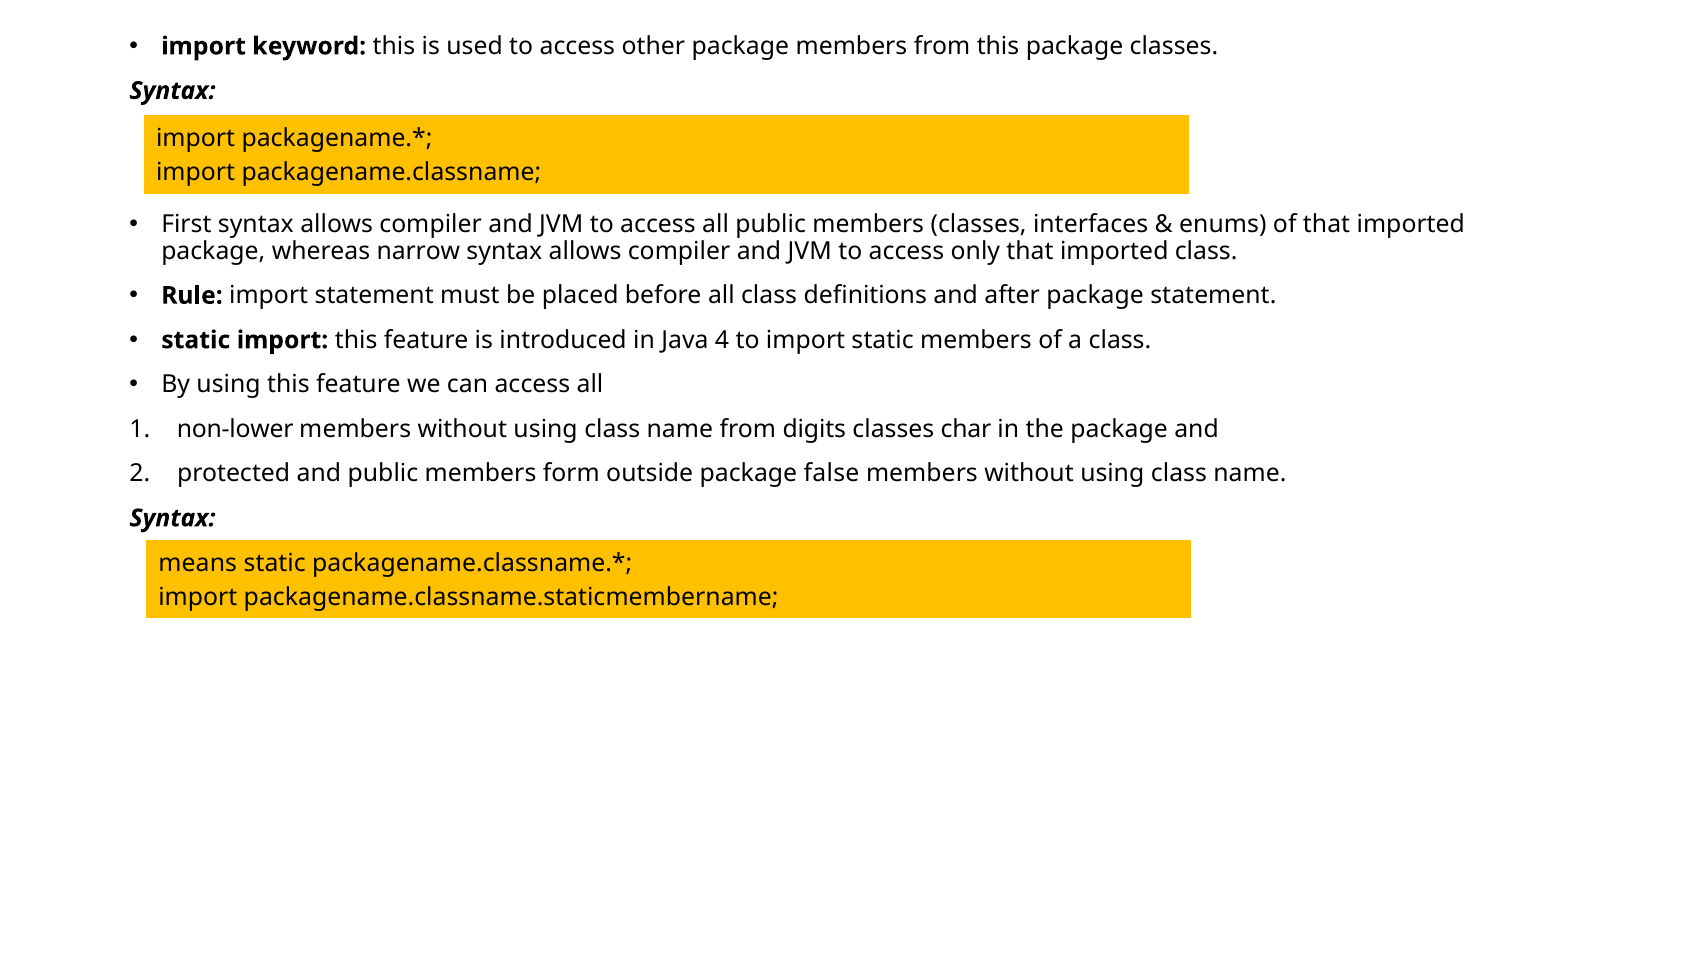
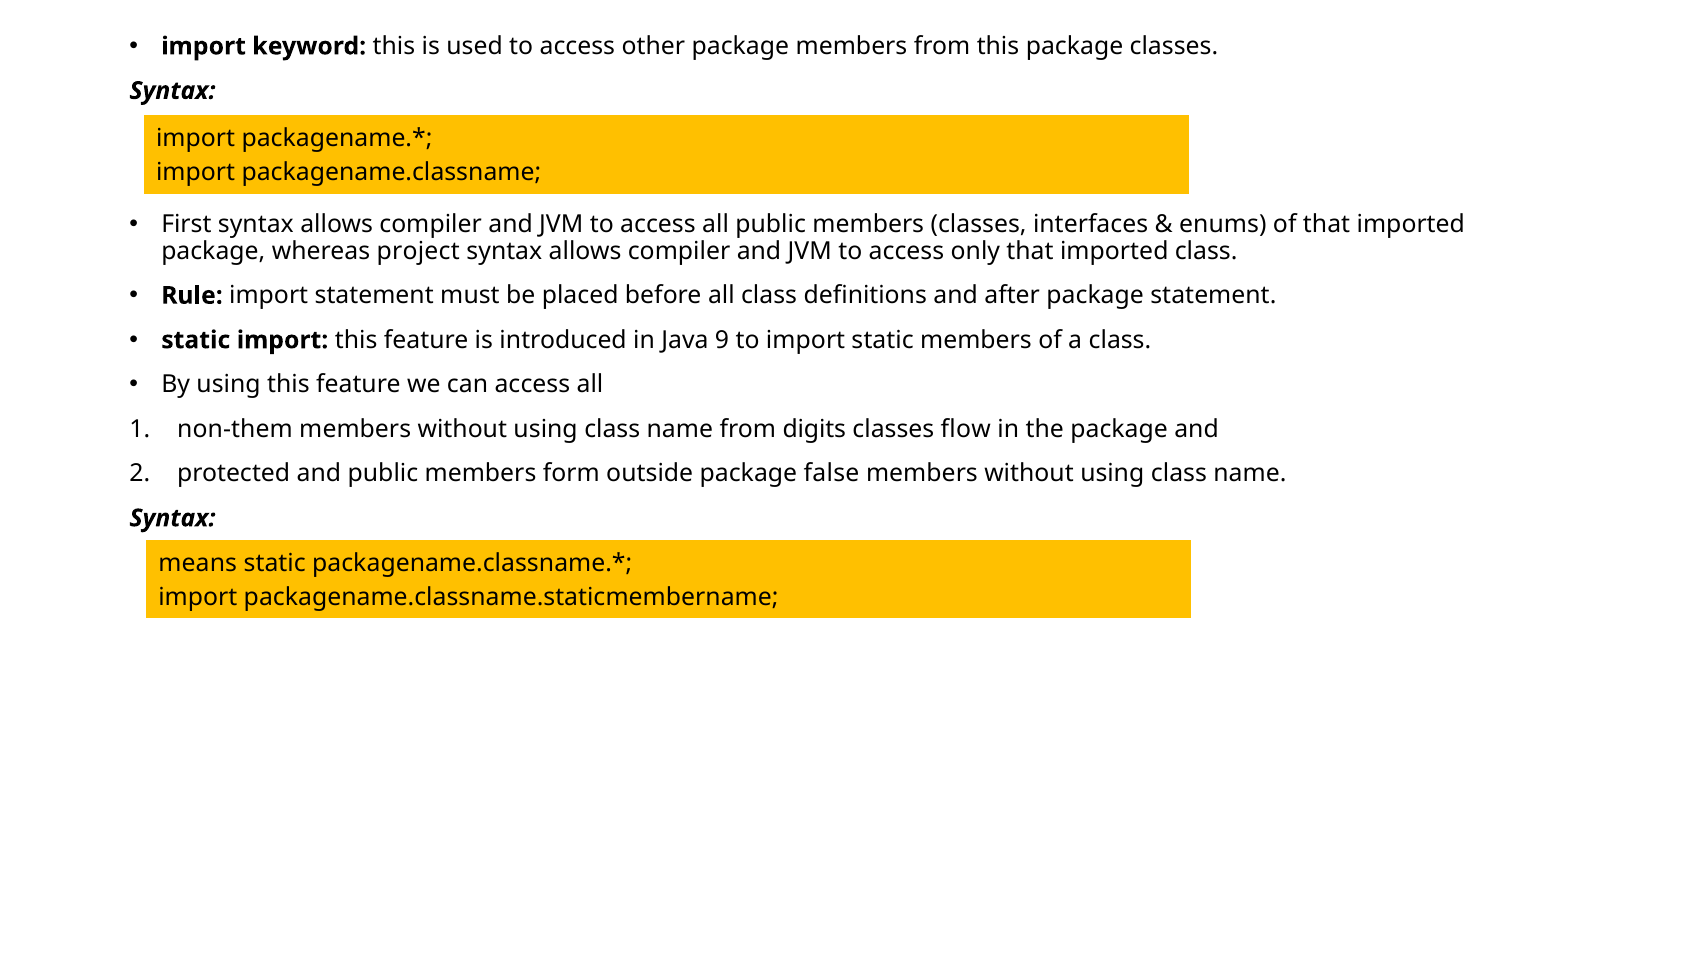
narrow: narrow -> project (418, 251)
4: 4 -> 9 (722, 340)
non-lower: non-lower -> non-them (235, 429)
char: char -> flow (966, 429)
